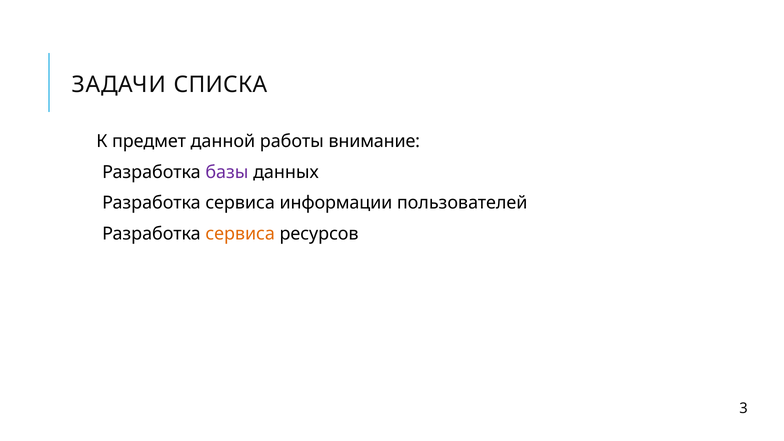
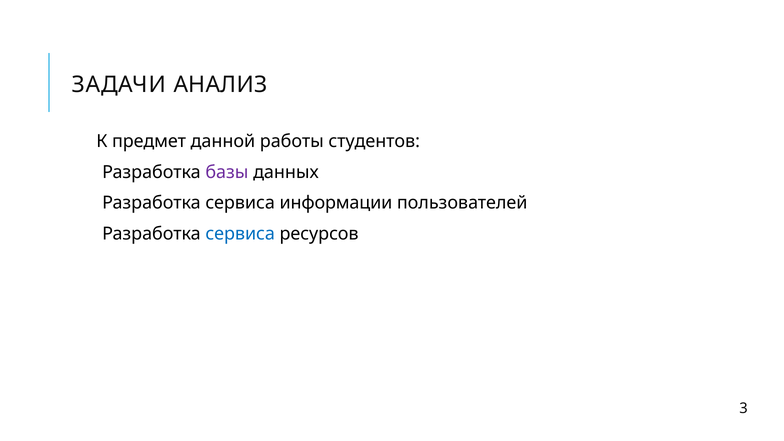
СПИСКА: СПИСКА -> АНАЛИЗ (220, 85)
внимание: внимание -> студентов (374, 141)
сервиса colour: orange -> blue (240, 234)
